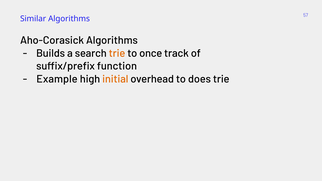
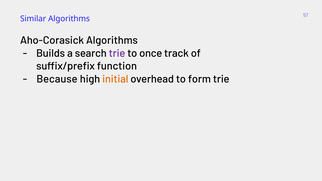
trie colour: orange -> purple (117, 53)
Example: Example -> Because (57, 79)
does: does -> form (199, 79)
